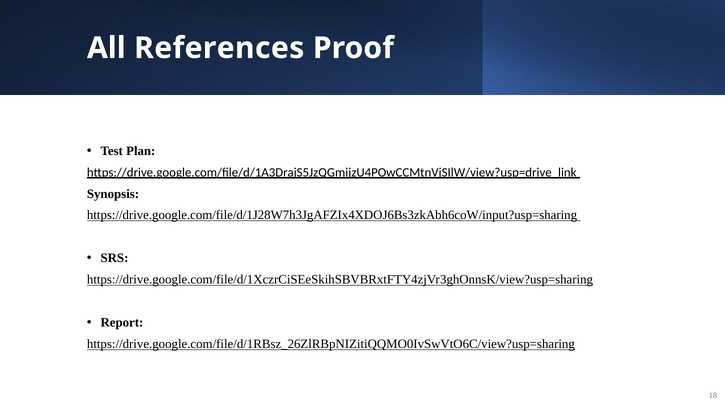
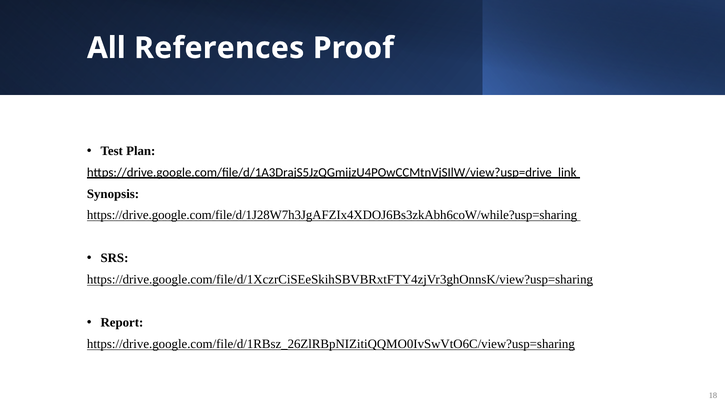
https://drive.google.com/file/d/1J28W7h3JgAFZIx4XDOJ6Bs3zkAbh6coW/input?usp=sharing: https://drive.google.com/file/d/1J28W7h3JgAFZIx4XDOJ6Bs3zkAbh6coW/input?usp=sharing -> https://drive.google.com/file/d/1J28W7h3JgAFZIx4XDOJ6Bs3zkAbh6coW/while?usp=sharing (332, 215)
